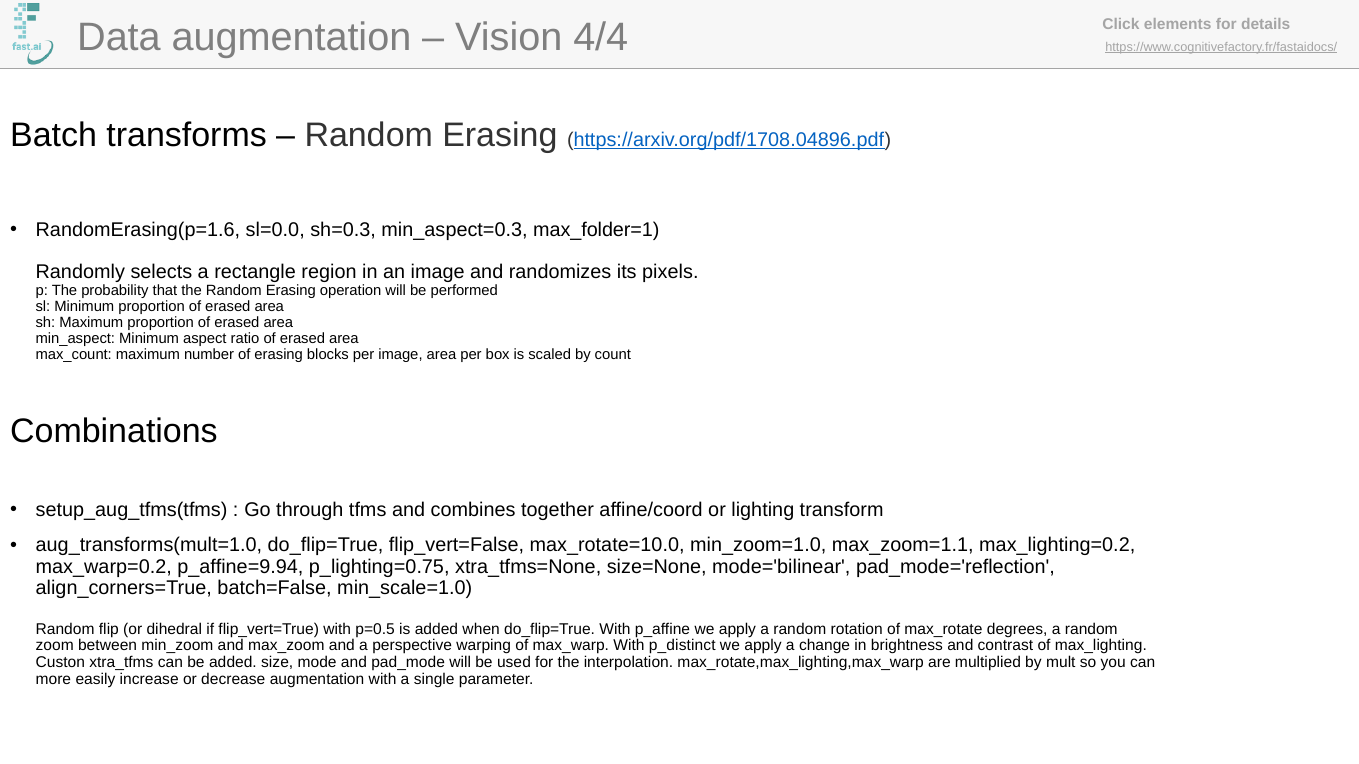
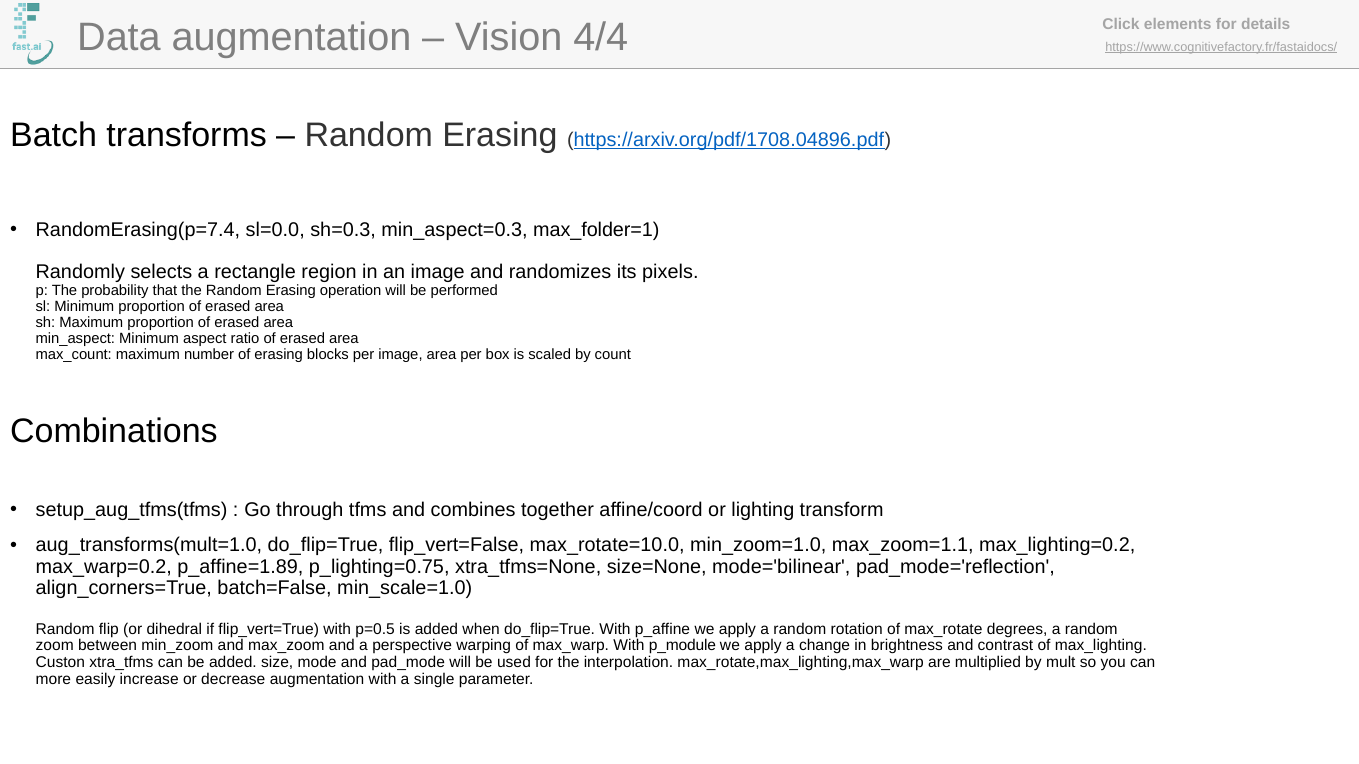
RandomErasing(p=1.6: RandomErasing(p=1.6 -> RandomErasing(p=7.4 (138, 230)
p_affine=9.94: p_affine=9.94 -> p_affine=1.89 (240, 567)
p_distinct: p_distinct -> p_module (682, 646)
